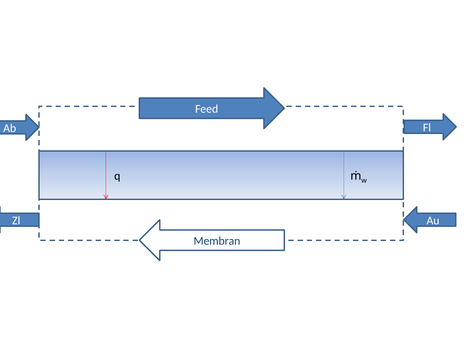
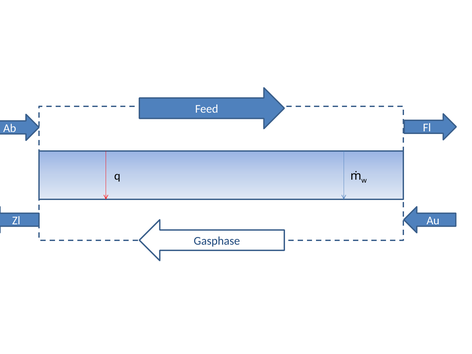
Membran: Membran -> Gasphase (217, 241)
